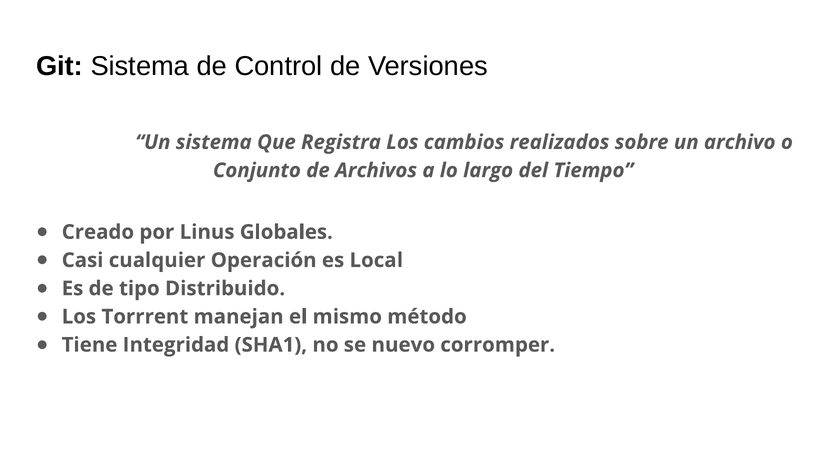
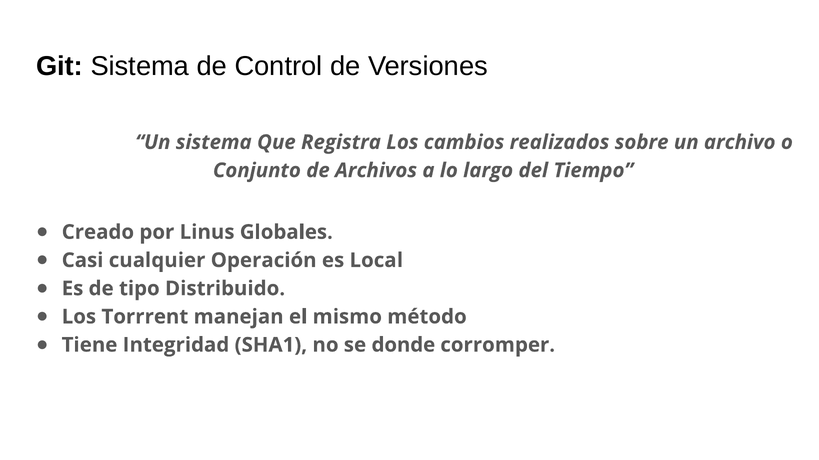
nuevo: nuevo -> donde (403, 345)
